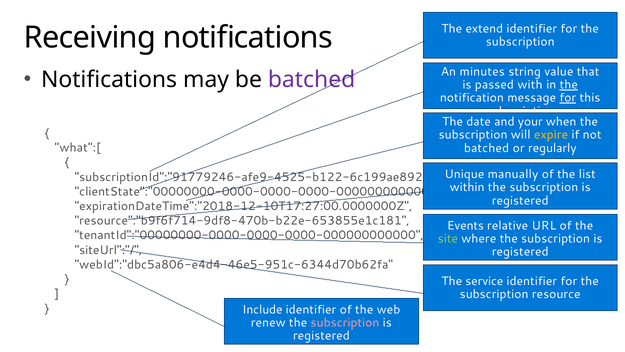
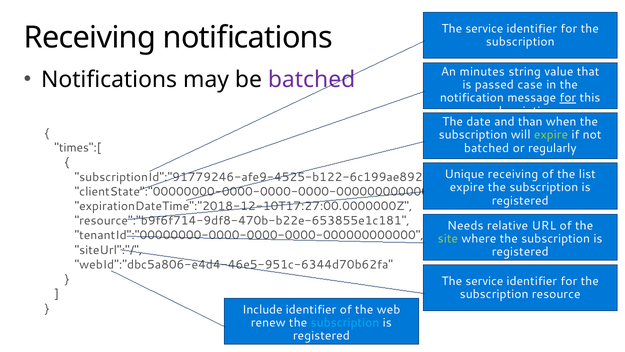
extend: extend -> service (484, 29)
with: with -> case (530, 85)
the underline: present -> none (569, 85)
your: your -> than (530, 122)
expire colour: yellow -> light green (551, 135)
what":[: what":[ -> times":[ (78, 148)
Unique manually: manually -> receiving (513, 174)
within: within -> expire (467, 187)
Events: Events -> Needs (465, 225)
subscription colour: pink -> light blue (345, 322)
